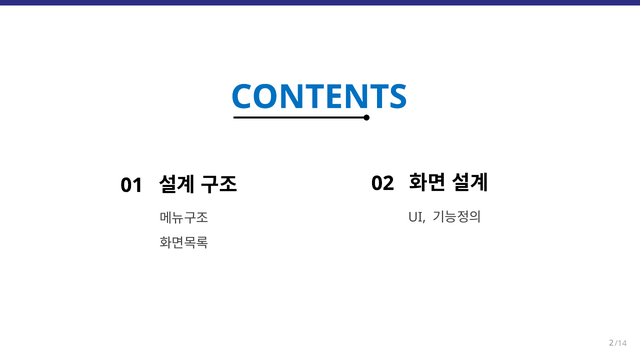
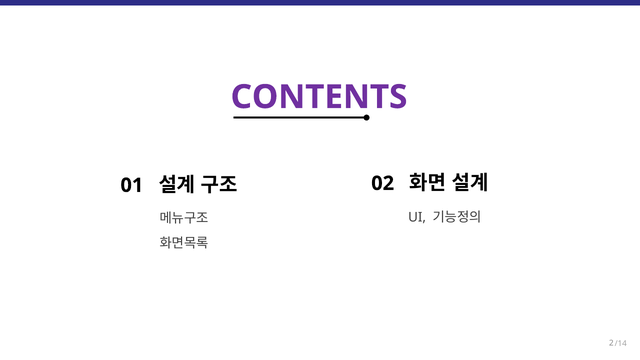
CONTENTS colour: blue -> purple (319, 97)
